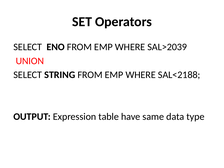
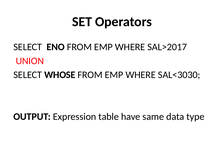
SAL>2039: SAL>2039 -> SAL>2017 (167, 47)
STRING: STRING -> WHOSE (60, 75)
SAL<2188: SAL<2188 -> SAL<3030 (179, 75)
